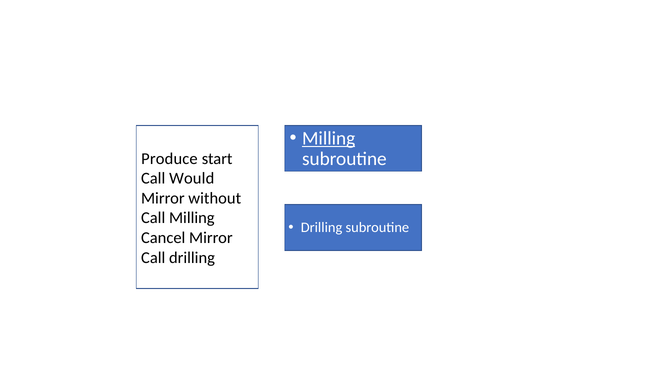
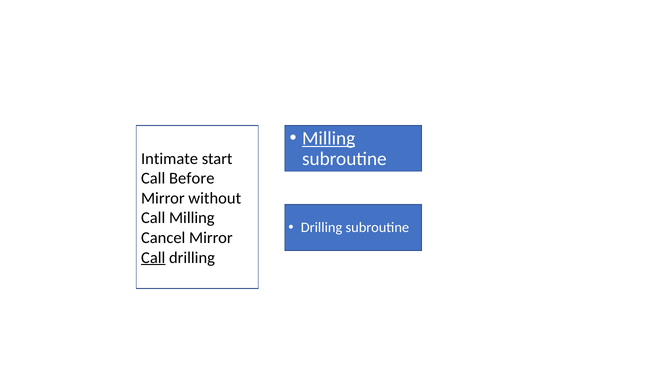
Produce: Produce -> Intimate (170, 159)
Would: Would -> Before (192, 179)
Call underline: none -> present (153, 258)
